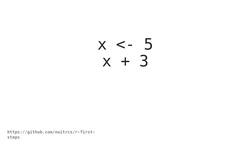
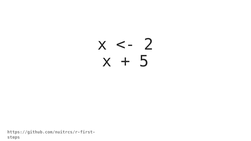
5: 5 -> 2 (149, 45)
3: 3 -> 5 (144, 62)
